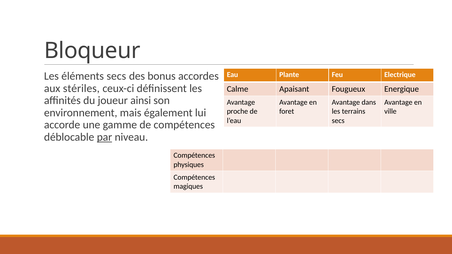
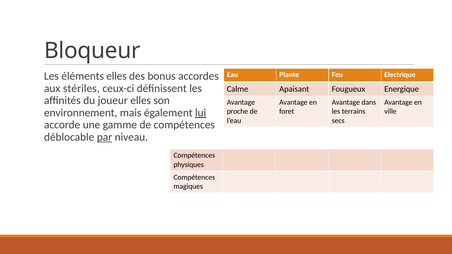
éléments secs: secs -> elles (116, 76)
joueur ainsi: ainsi -> elles (141, 101)
lui underline: none -> present (201, 113)
